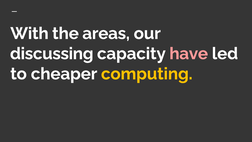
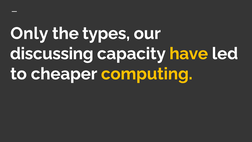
With: With -> Only (29, 33)
areas: areas -> types (106, 33)
have colour: pink -> yellow (189, 54)
